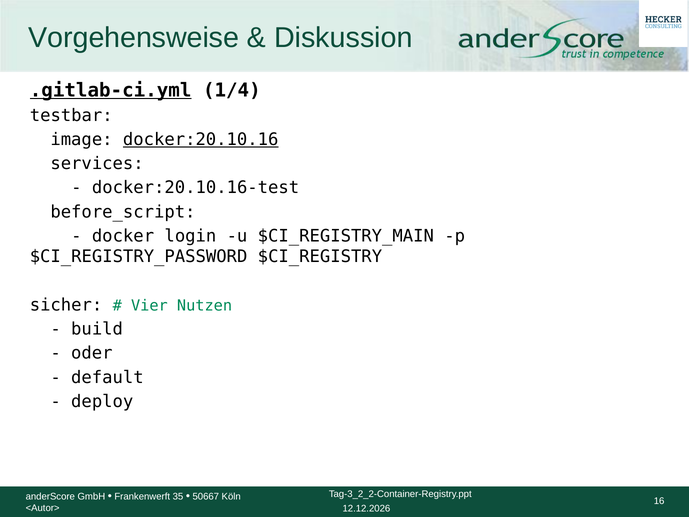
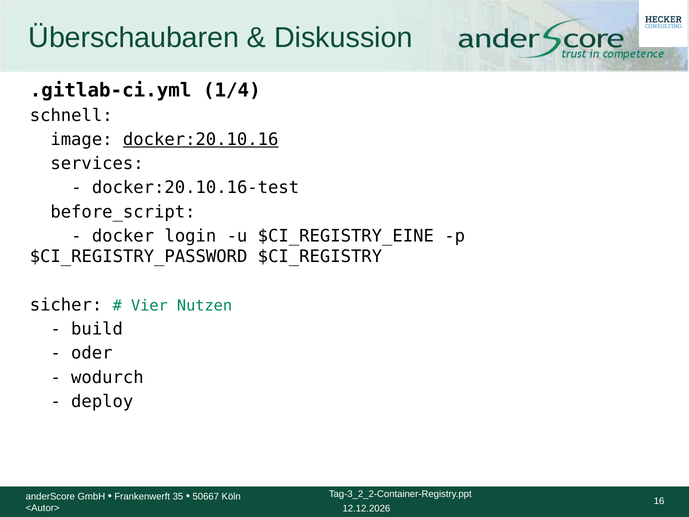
Vorgehensweise: Vorgehensweise -> Überschaubaren (134, 38)
.gitlab-ci.yml underline: present -> none (111, 90)
testbar: testbar -> schnell (71, 115)
$CI_REGISTRY_MAIN: $CI_REGISTRY_MAIN -> $CI_REGISTRY_EINE (346, 236)
default: default -> wodurch (107, 377)
